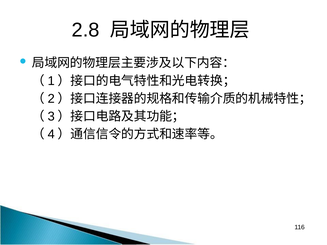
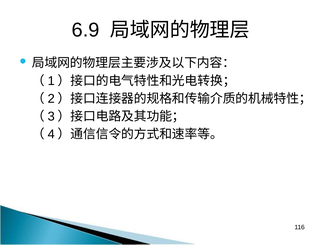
2.8: 2.8 -> 6.9 (86, 30)
